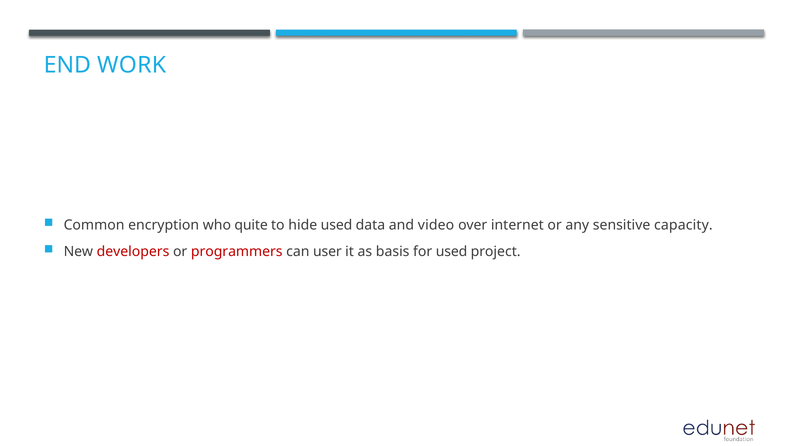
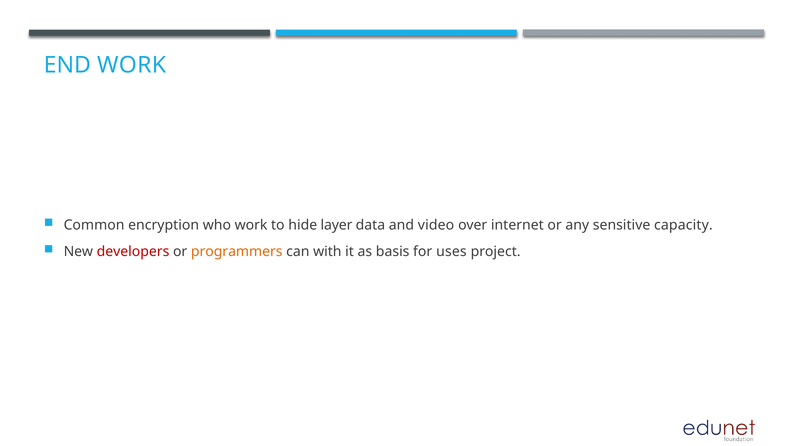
who quite: quite -> work (251, 225)
hide used: used -> layer (337, 225)
programmers colour: red -> orange (237, 252)
user: user -> with (327, 252)
for used: used -> uses (451, 252)
